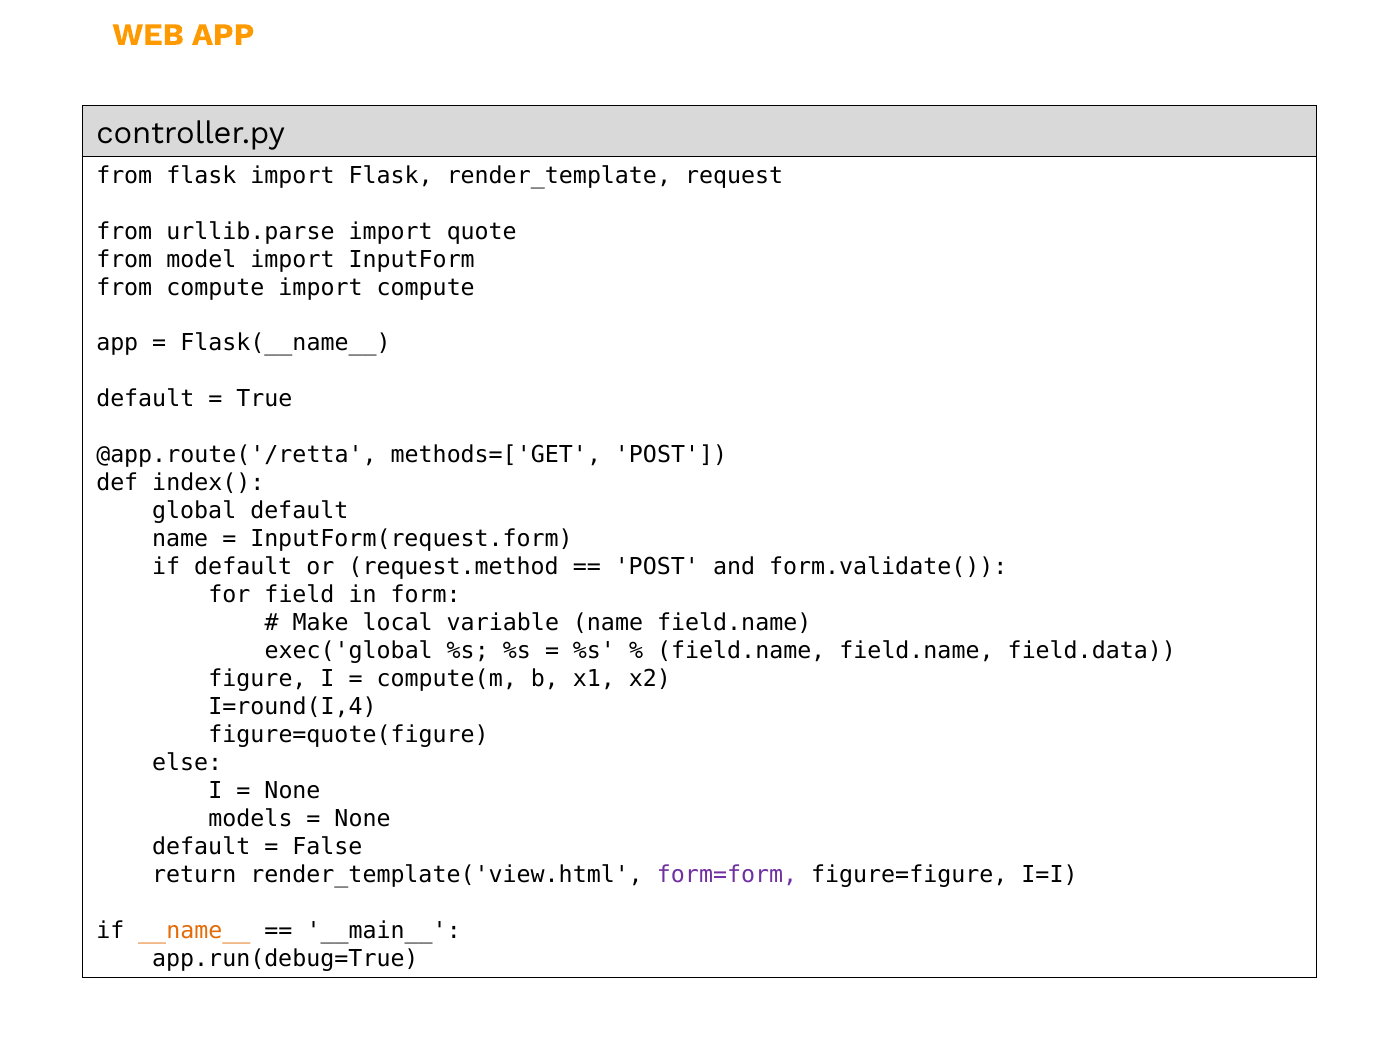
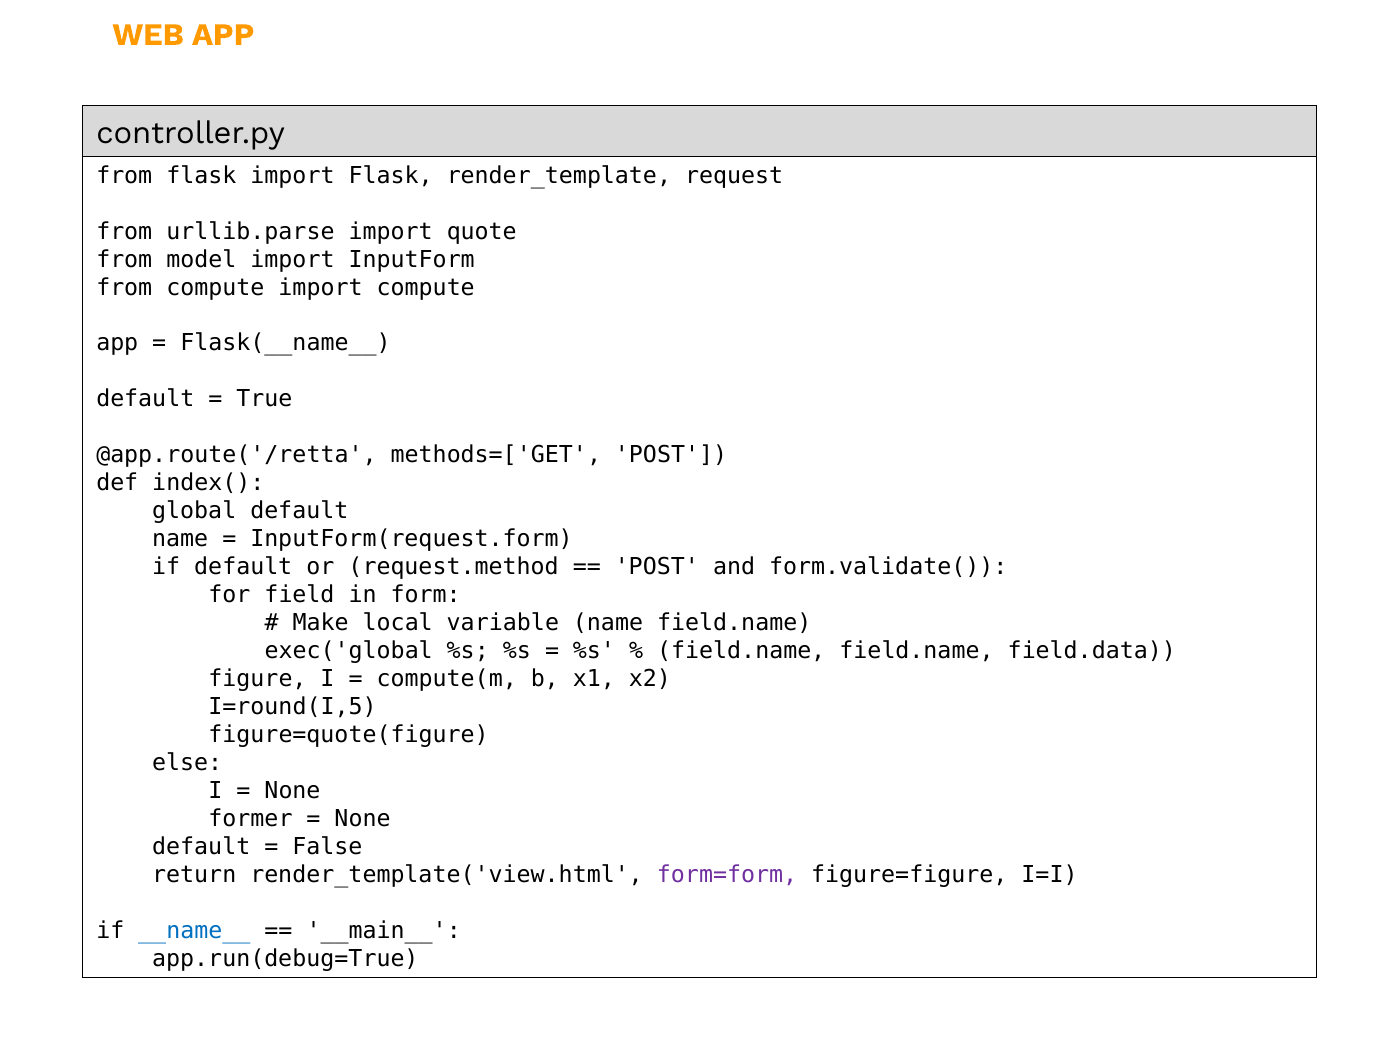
I=round(I,4: I=round(I,4 -> I=round(I,5 (293, 707)
models: models -> former (250, 819)
__name__ colour: orange -> blue (194, 931)
